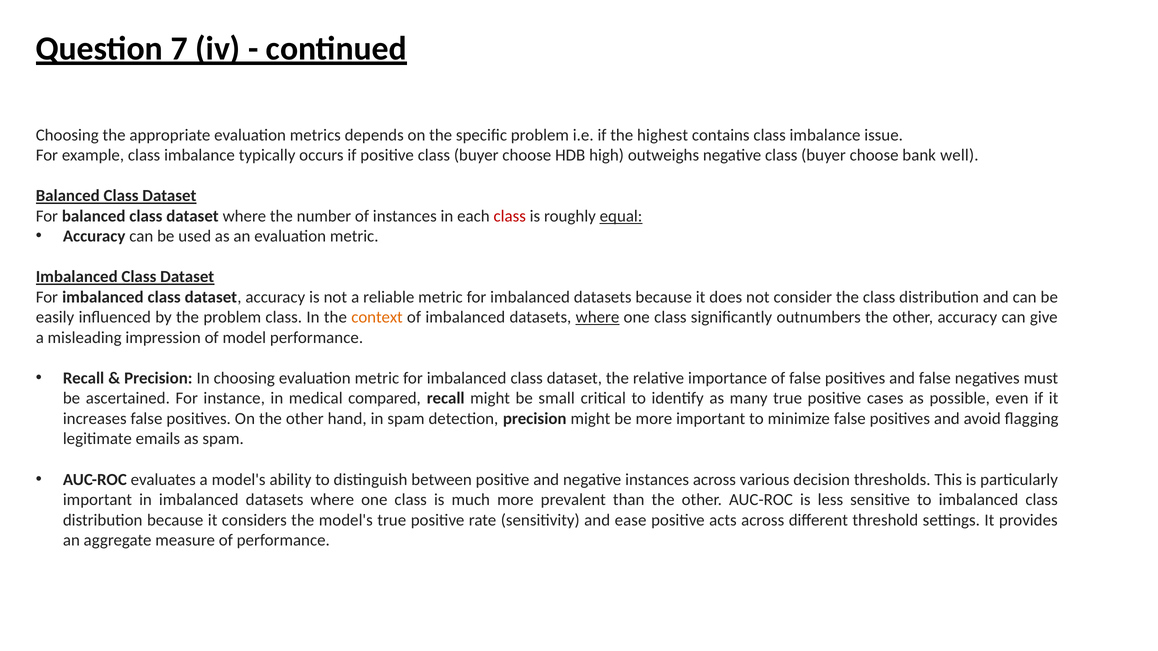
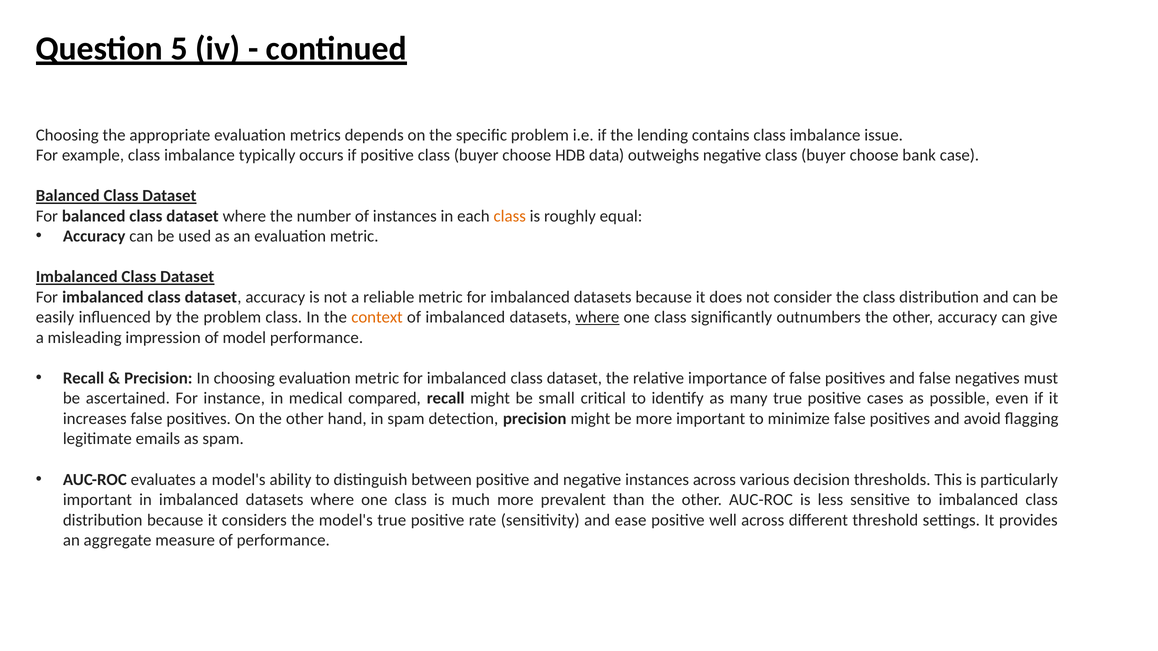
7: 7 -> 5 (179, 49)
highest: highest -> lending (663, 135)
high: high -> data (607, 155)
well: well -> case (959, 155)
class colour: red -> orange (510, 216)
equal underline: present -> none (621, 216)
acts: acts -> well (723, 520)
